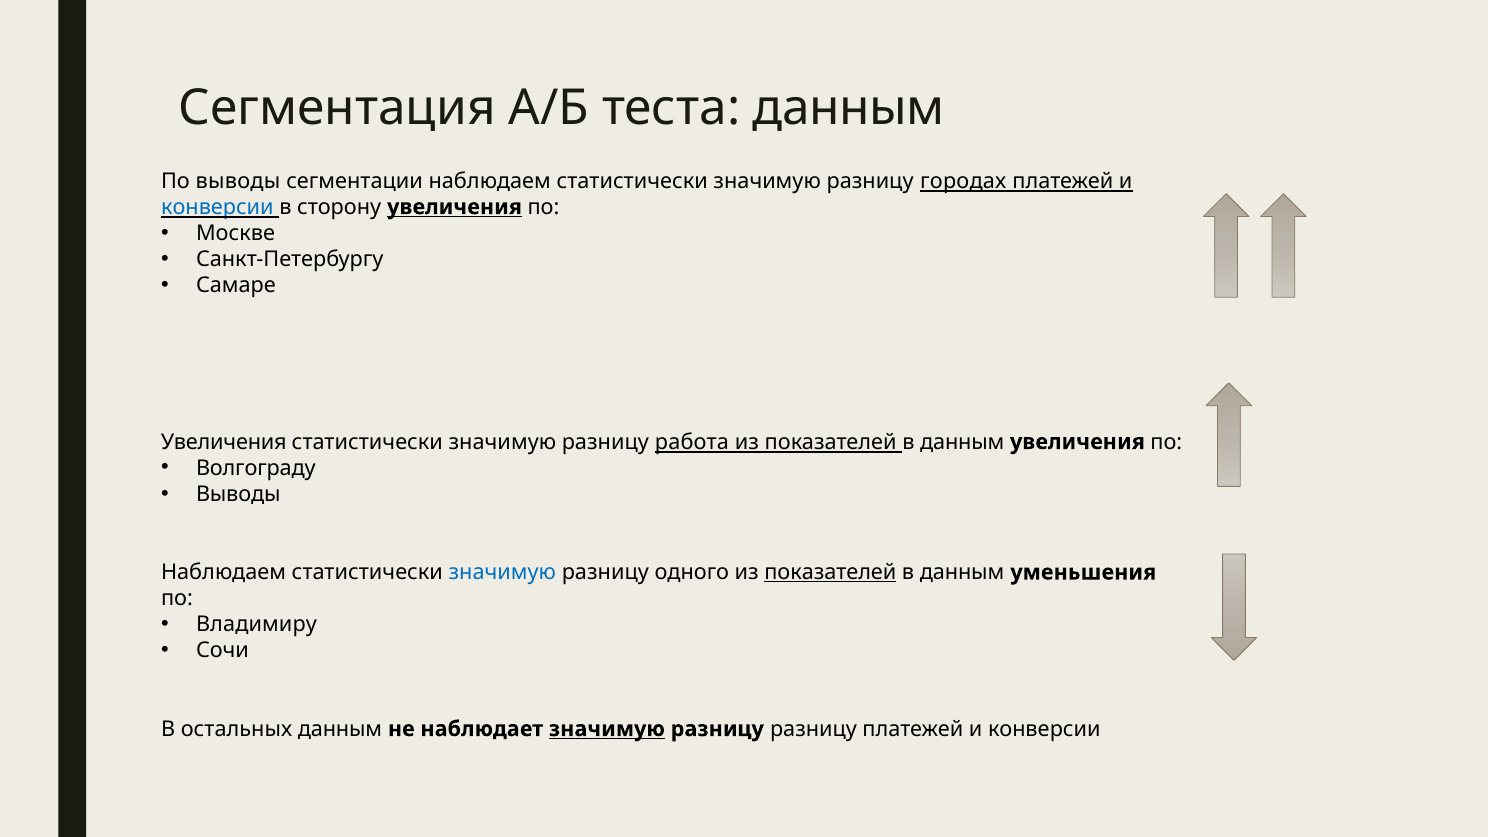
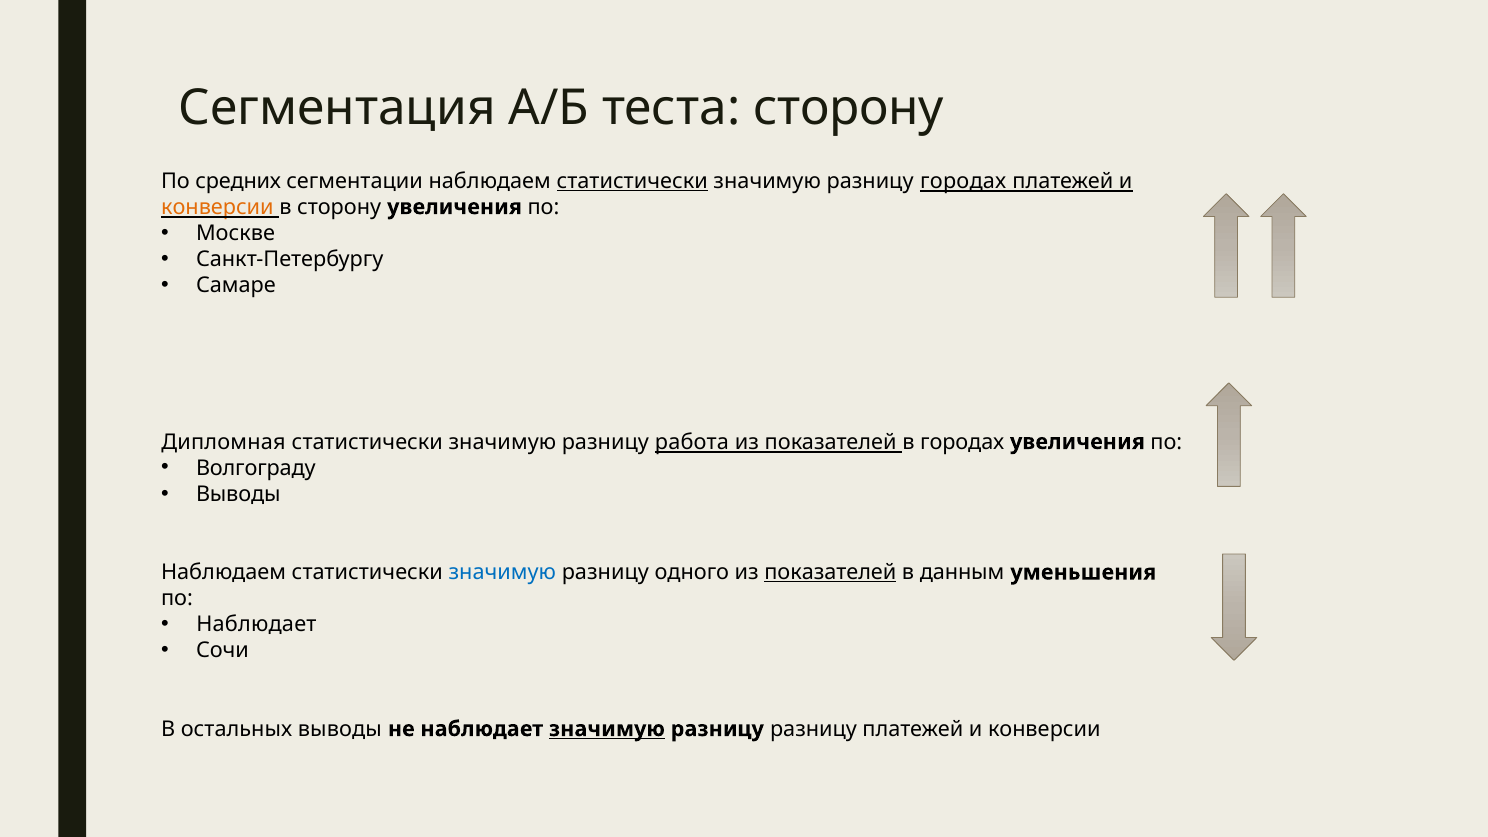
теста данным: данным -> сторону (849, 108)
По выводы: выводы -> средних (238, 181)
статистически underline: none -> present (632, 181)
конверсии colour: blue -> orange (217, 207)
увеличения underline: present -> none (454, 207)
Увеличения: Увеличения -> Дипломная (224, 442)
данным: данным -> городах (962, 442)
Владимиру: Владимиру -> Наблюдает (256, 625)
остальных данным: данным -> выводы (340, 729)
